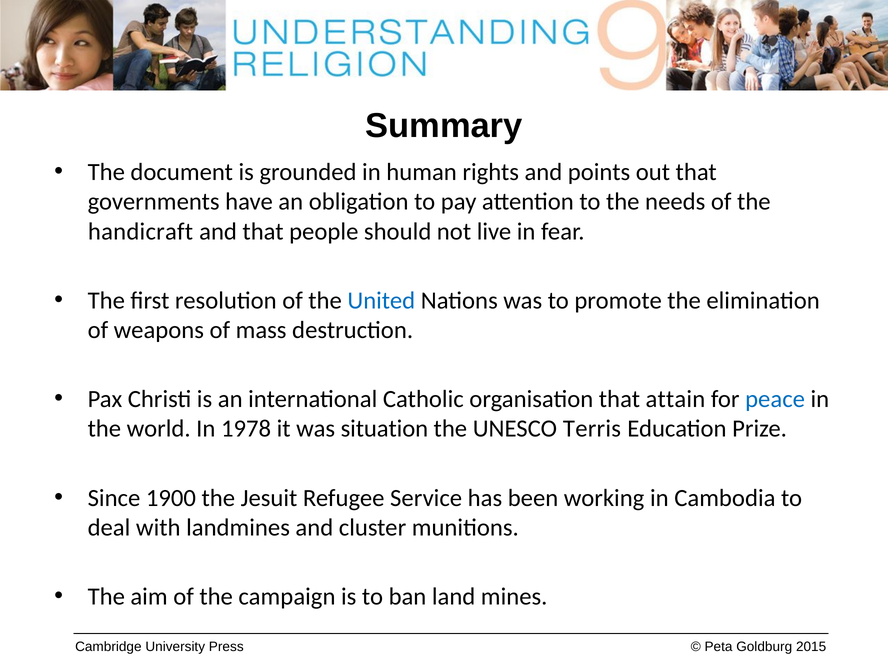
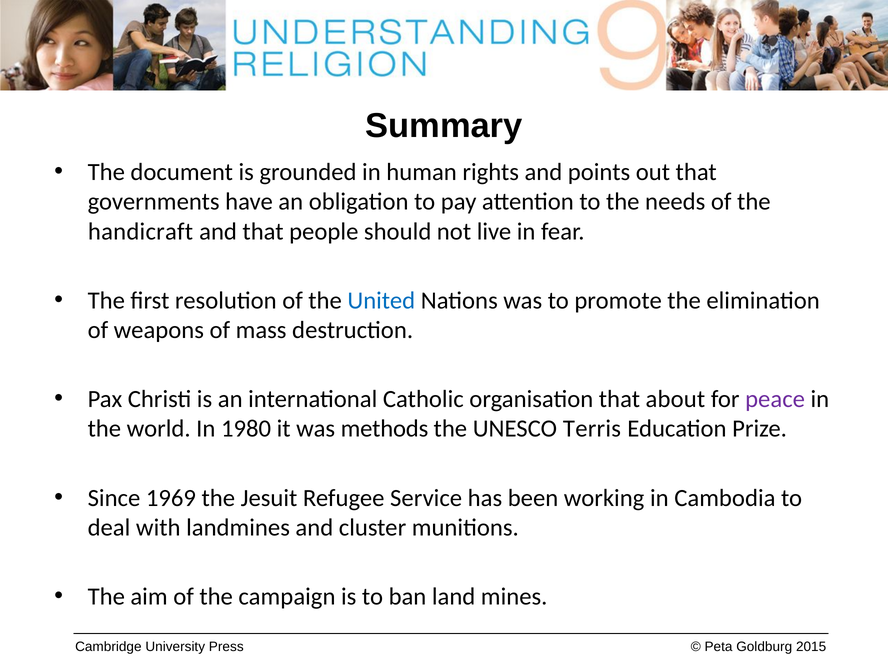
attain: attain -> about (675, 399)
peace colour: blue -> purple (775, 399)
1978: 1978 -> 1980 (246, 429)
situation: situation -> methods (384, 429)
1900: 1900 -> 1969 (171, 498)
